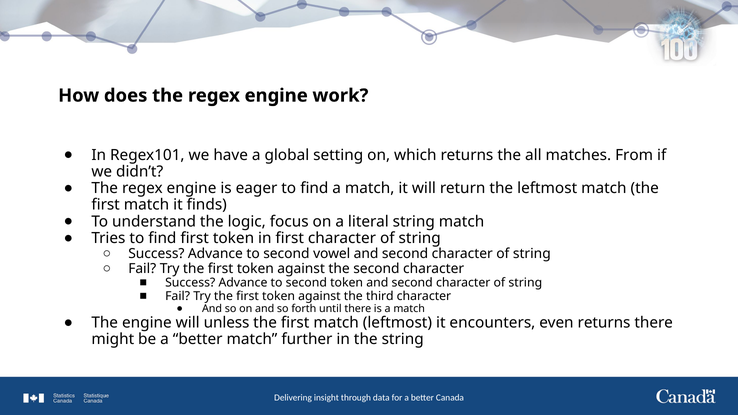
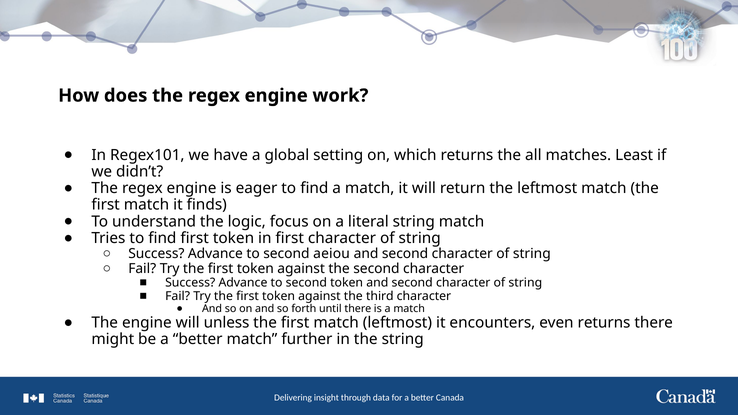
From: From -> Least (634, 155)
vowel: vowel -> aeiou (332, 254)
